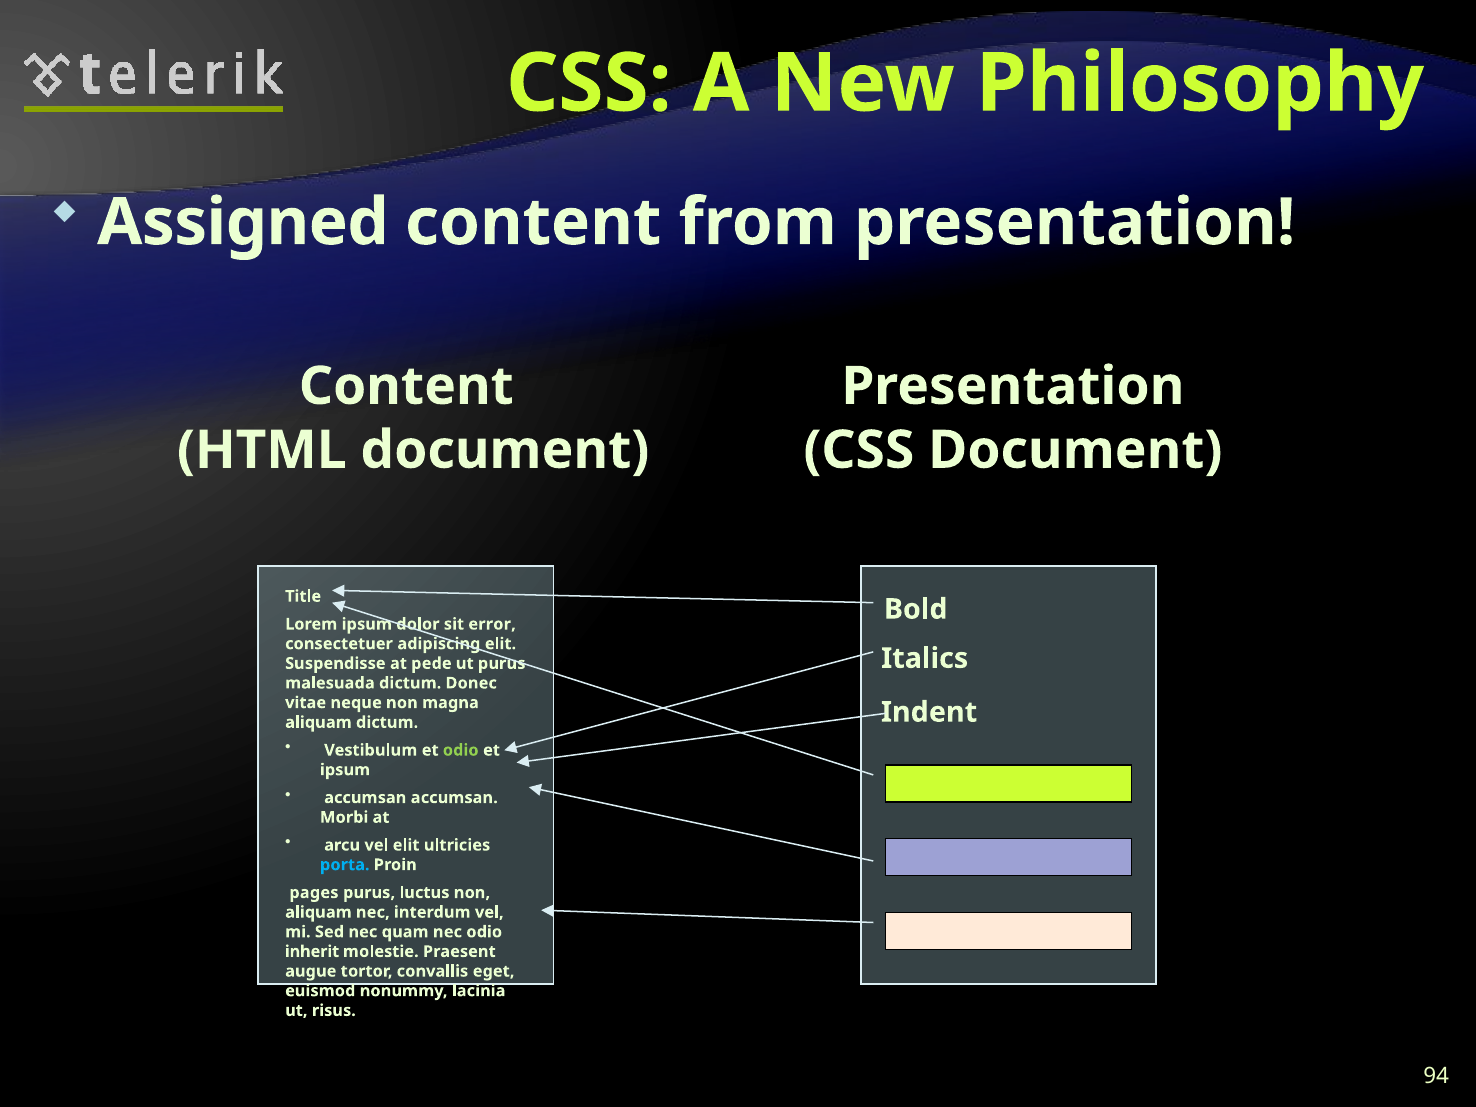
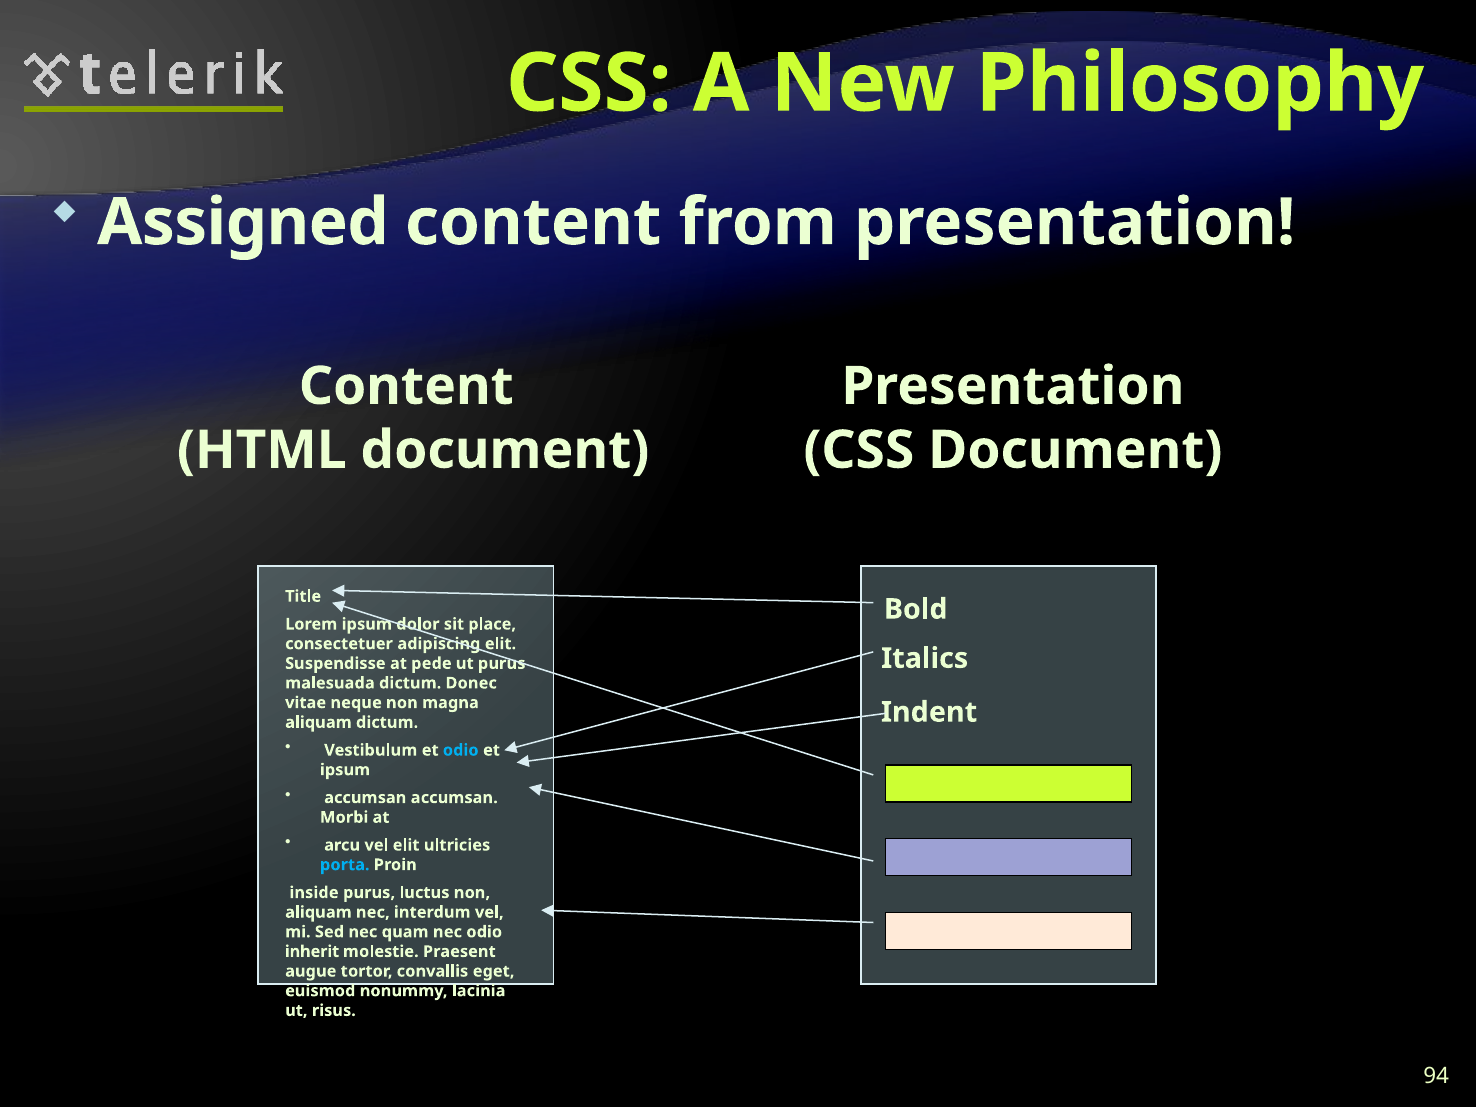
error: error -> place (492, 624)
odio colour: light green -> light blue (461, 750)
pages: pages -> inside (314, 893)
